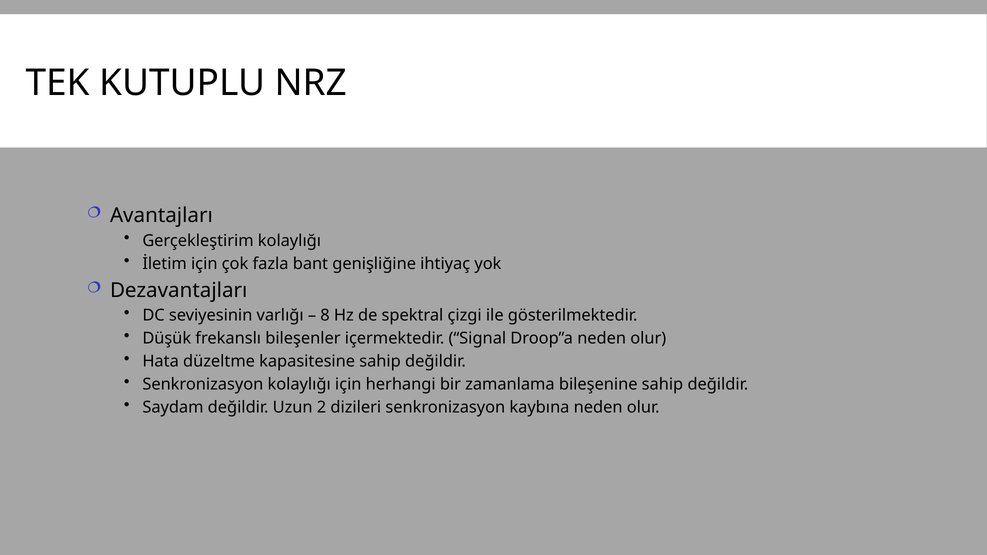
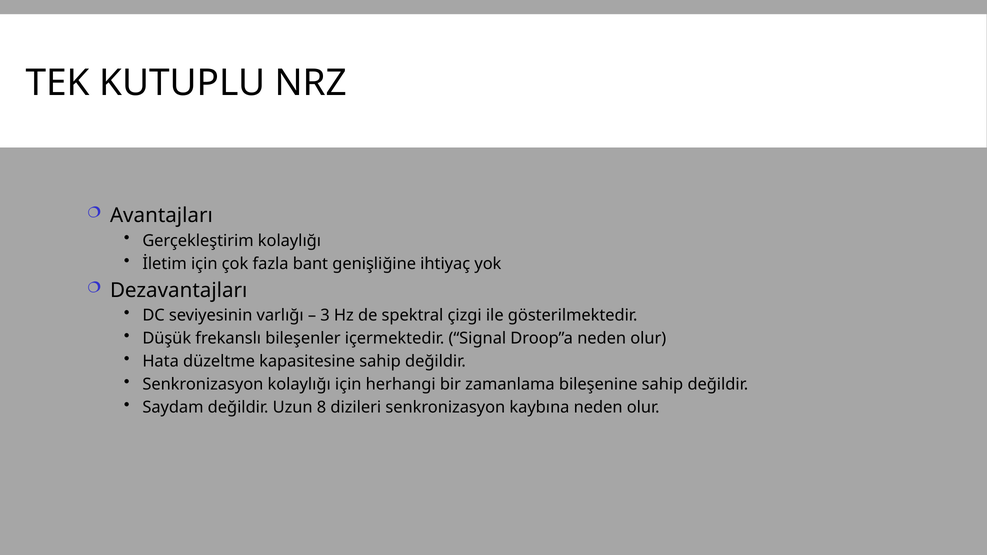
8: 8 -> 3 (325, 316)
2: 2 -> 8 (322, 408)
